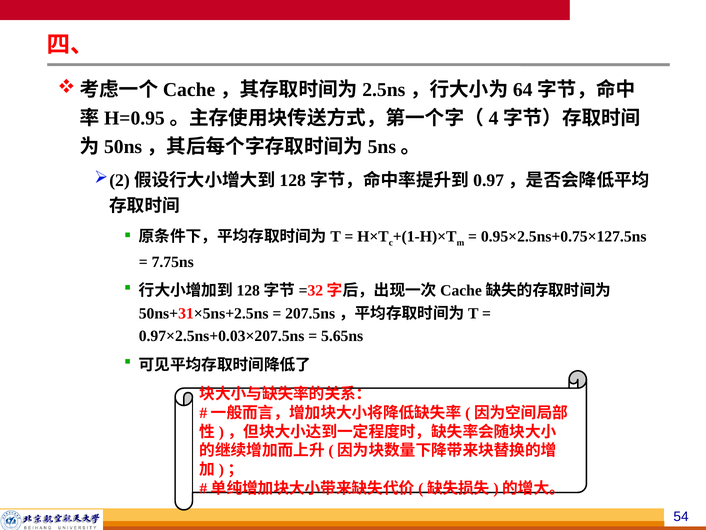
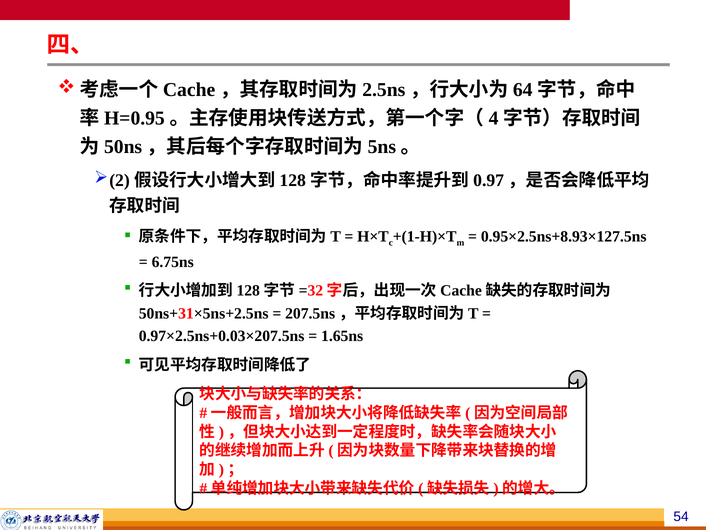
0.95×2.5ns+0.75×127.5ns: 0.95×2.5ns+0.75×127.5ns -> 0.95×2.5ns+8.93×127.5ns (564, 237)
7.75ns: 7.75ns -> 6.75ns (173, 262)
5.65ns: 5.65ns -> 1.65ns (342, 336)
